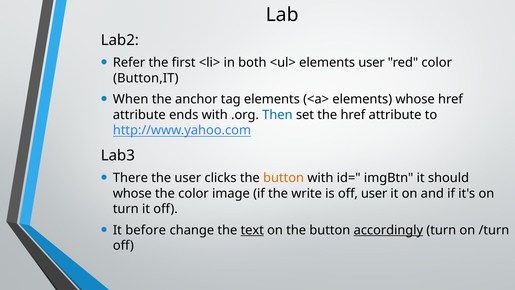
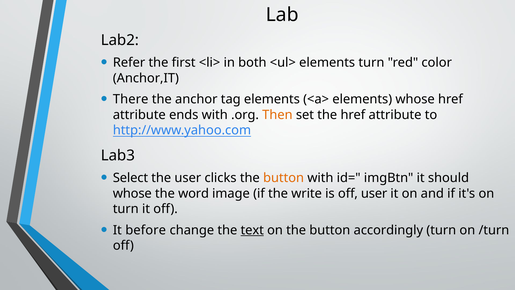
elements user: user -> turn (371, 63)
Button,IT: Button,IT -> Anchor,IT (146, 78)
When: When -> There (131, 99)
Then colour: blue -> orange (277, 115)
There: There -> Select (130, 178)
the color: color -> word (194, 193)
accordingly underline: present -> none (388, 230)
